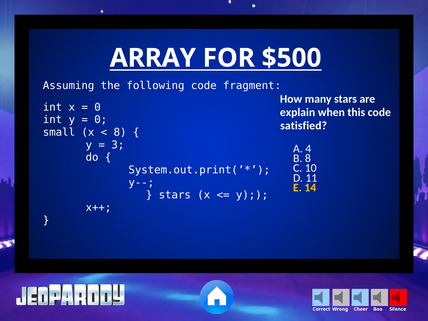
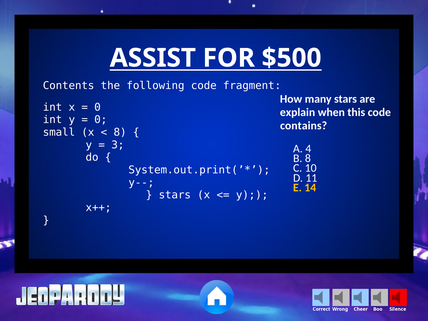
ARRAY: ARRAY -> ASSIST (153, 58)
Assuming: Assuming -> Contents (69, 86)
satisfied: satisfied -> contains (304, 126)
